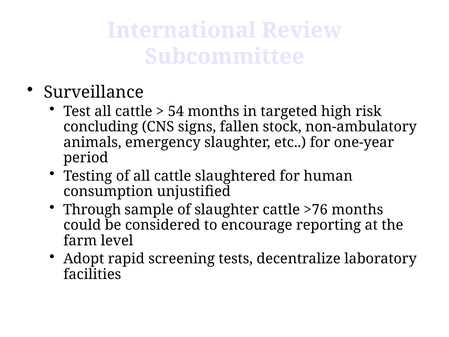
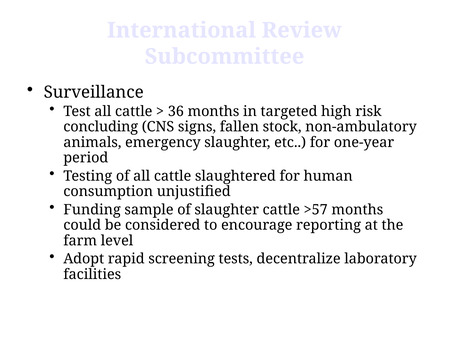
54: 54 -> 36 (176, 111)
Through: Through -> Funding (92, 210)
>76: >76 -> >57 (316, 210)
